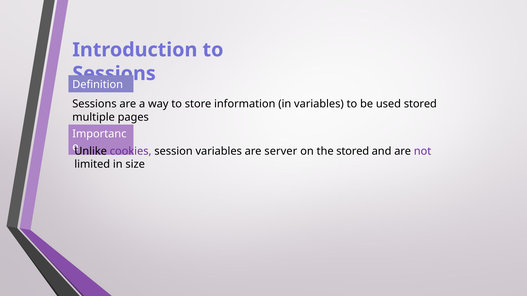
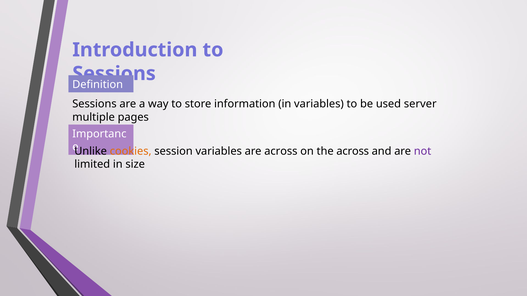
used stored: stored -> server (420, 104)
cookies colour: purple -> orange (131, 151)
are server: server -> across (281, 151)
the stored: stored -> across (353, 151)
